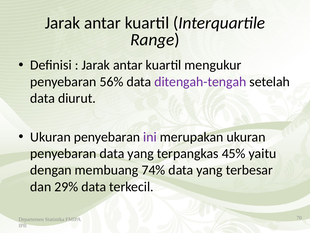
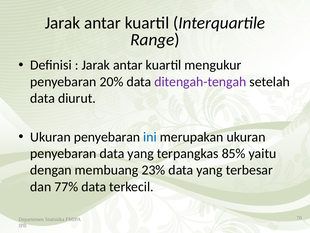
56%: 56% -> 20% (111, 82)
ini colour: purple -> blue (150, 137)
45%: 45% -> 85% (234, 153)
74%: 74% -> 23% (153, 170)
29%: 29% -> 77% (66, 186)
